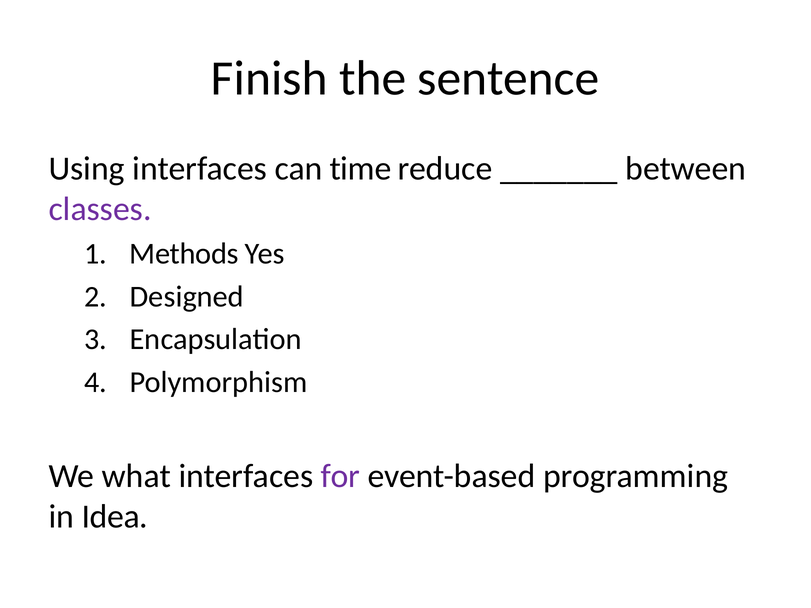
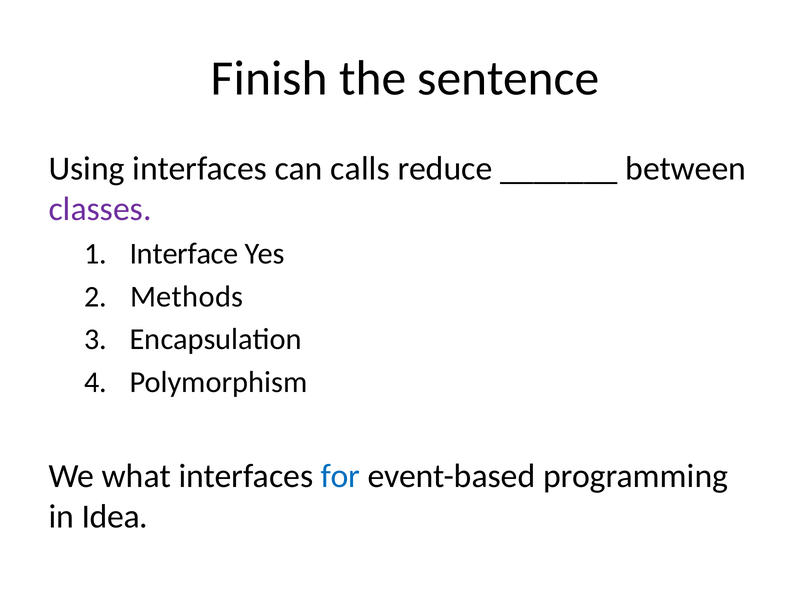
time: time -> calls (360, 169)
Methods: Methods -> Interface (184, 254)
Designed: Designed -> Methods (187, 297)
for colour: purple -> blue (340, 476)
